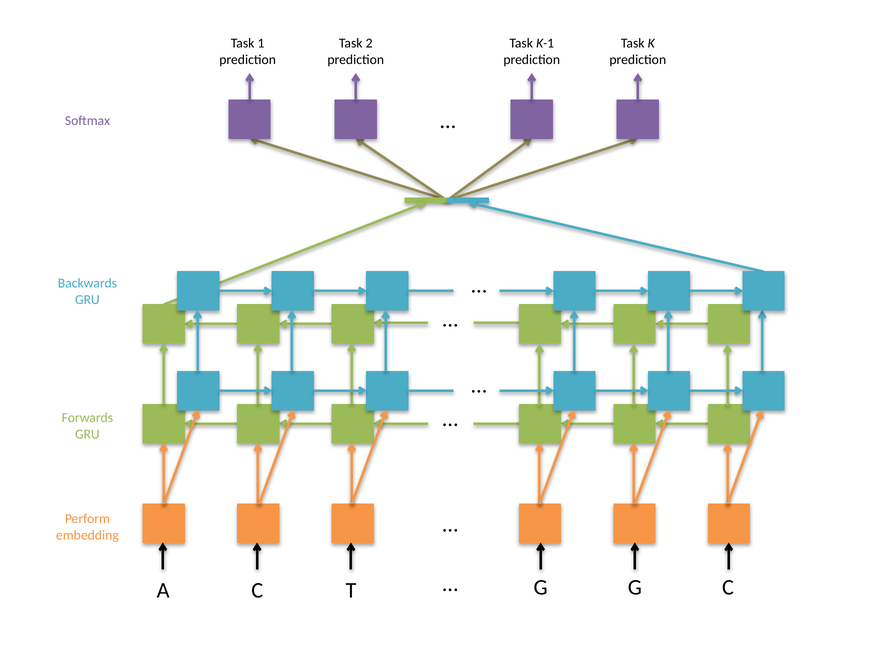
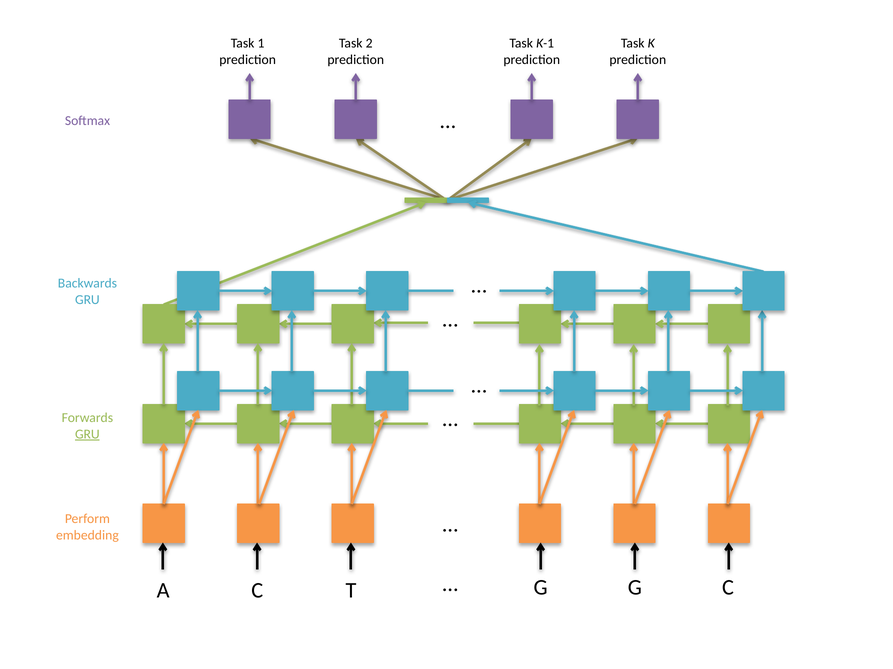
GRU underline: none -> present (87, 435)
